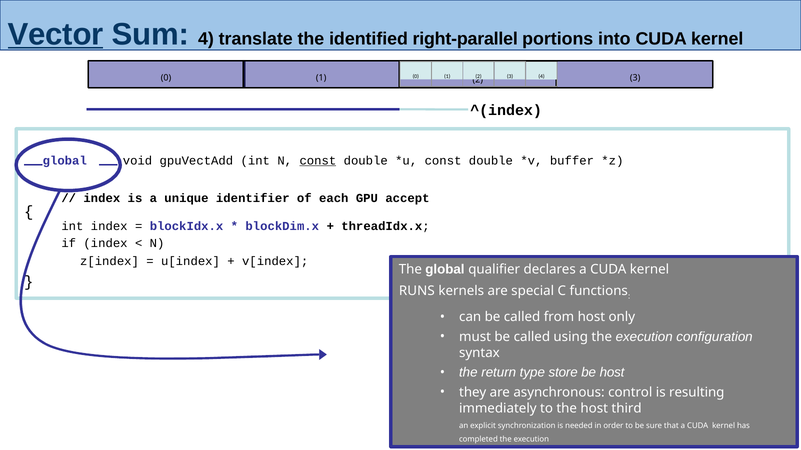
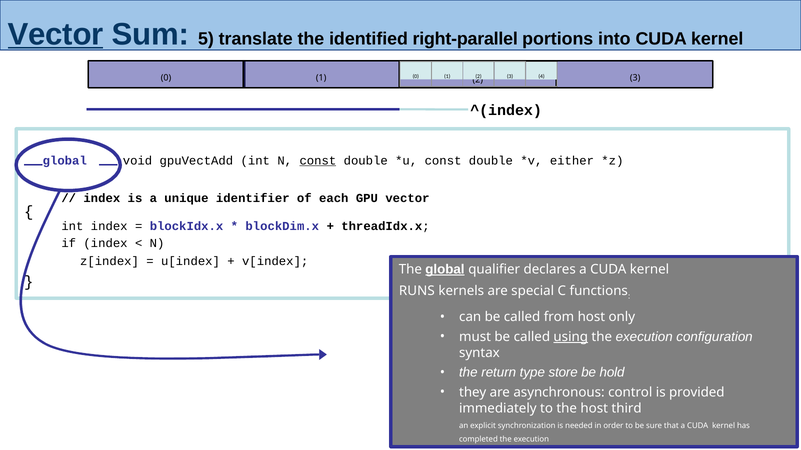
Sum 4: 4 -> 5 (206, 39)
buffer: buffer -> either (572, 161)
GPU accept: accept -> vector (407, 198)
global underline: none -> present (445, 269)
using underline: none -> present (571, 337)
be host: host -> hold (612, 373)
resulting: resulting -> provided (697, 393)
